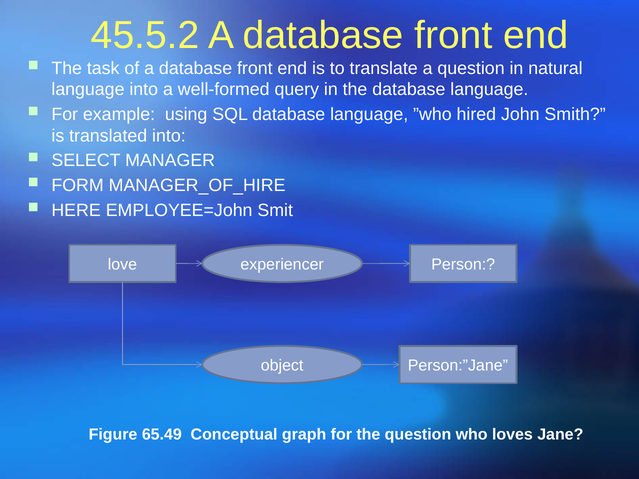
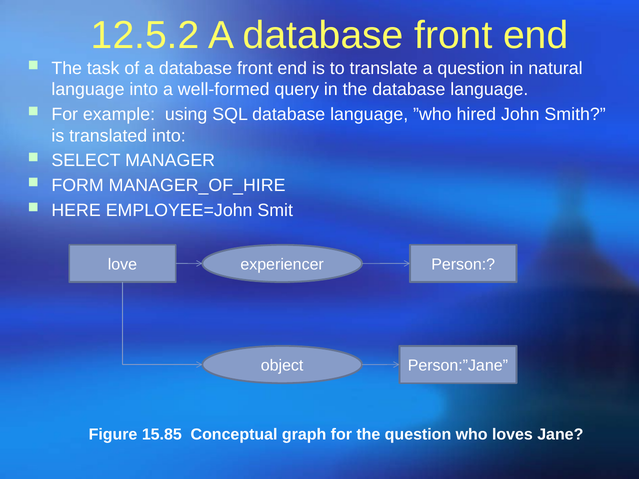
45.5.2: 45.5.2 -> 12.5.2 (145, 35)
65.49: 65.49 -> 15.85 (162, 435)
